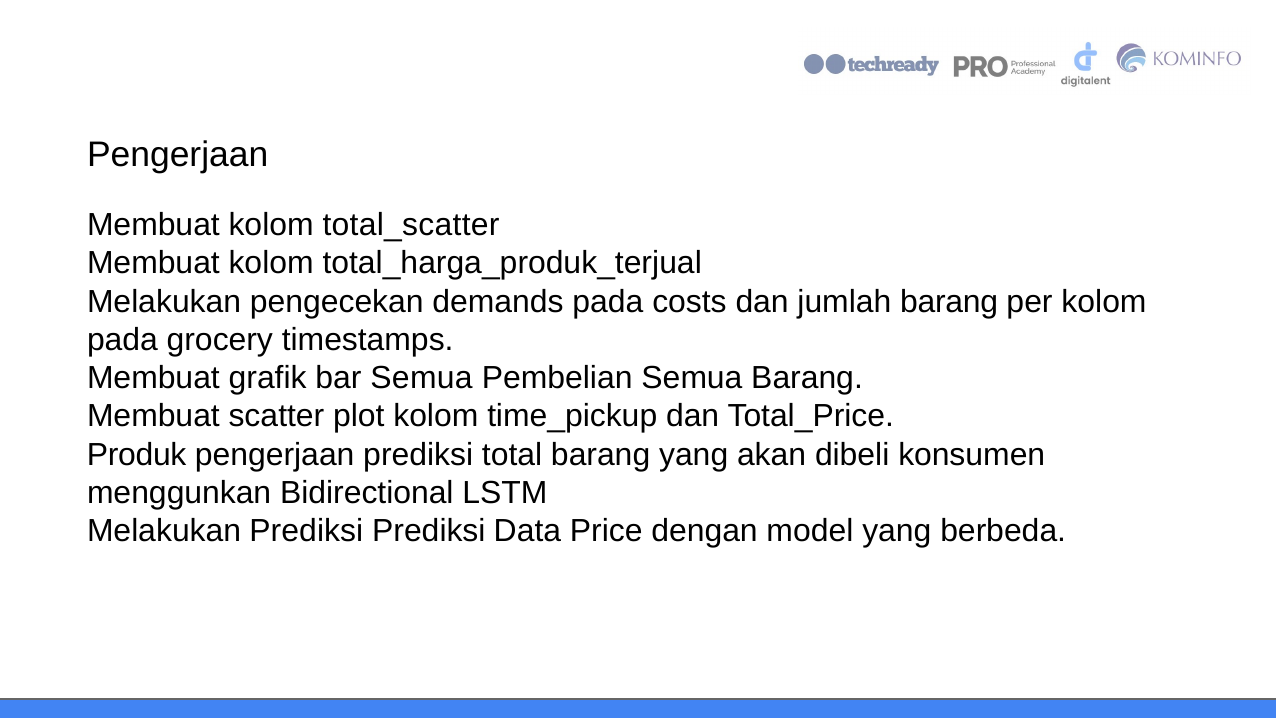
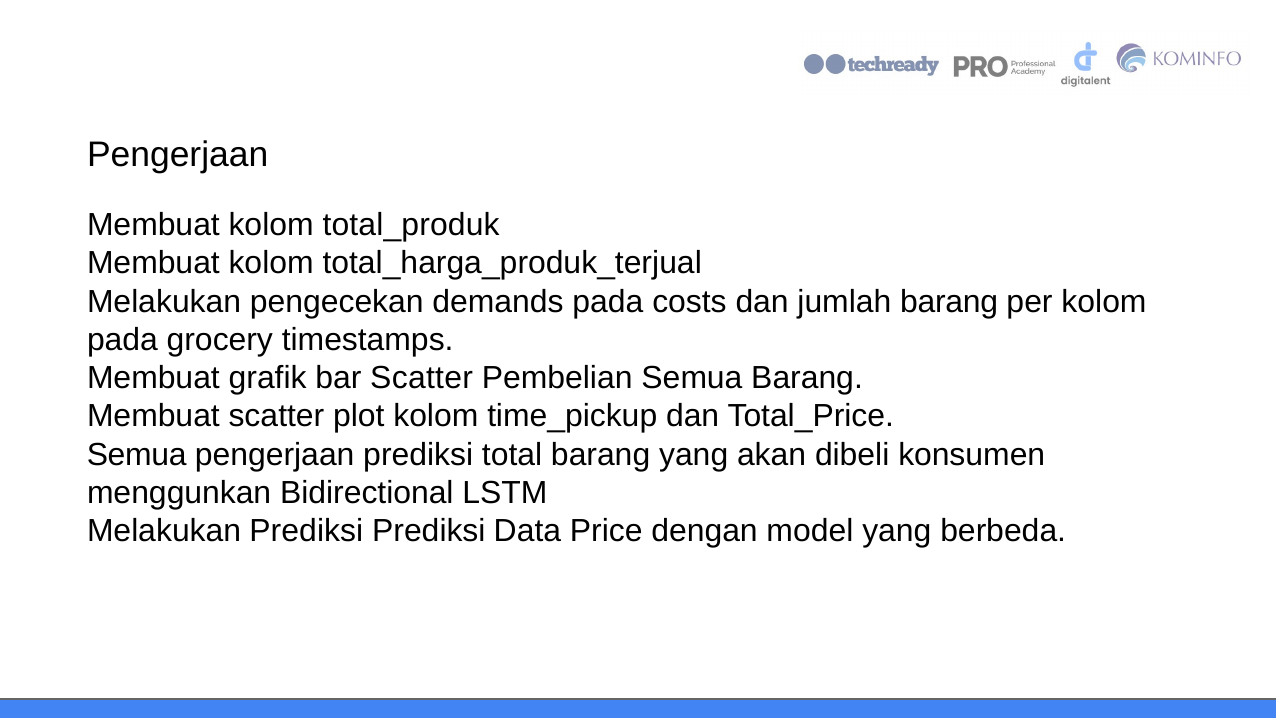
total_scatter: total_scatter -> total_produk (411, 225)
bar Semua: Semua -> Scatter (422, 378)
Produk: Produk -> Semua (137, 455)
